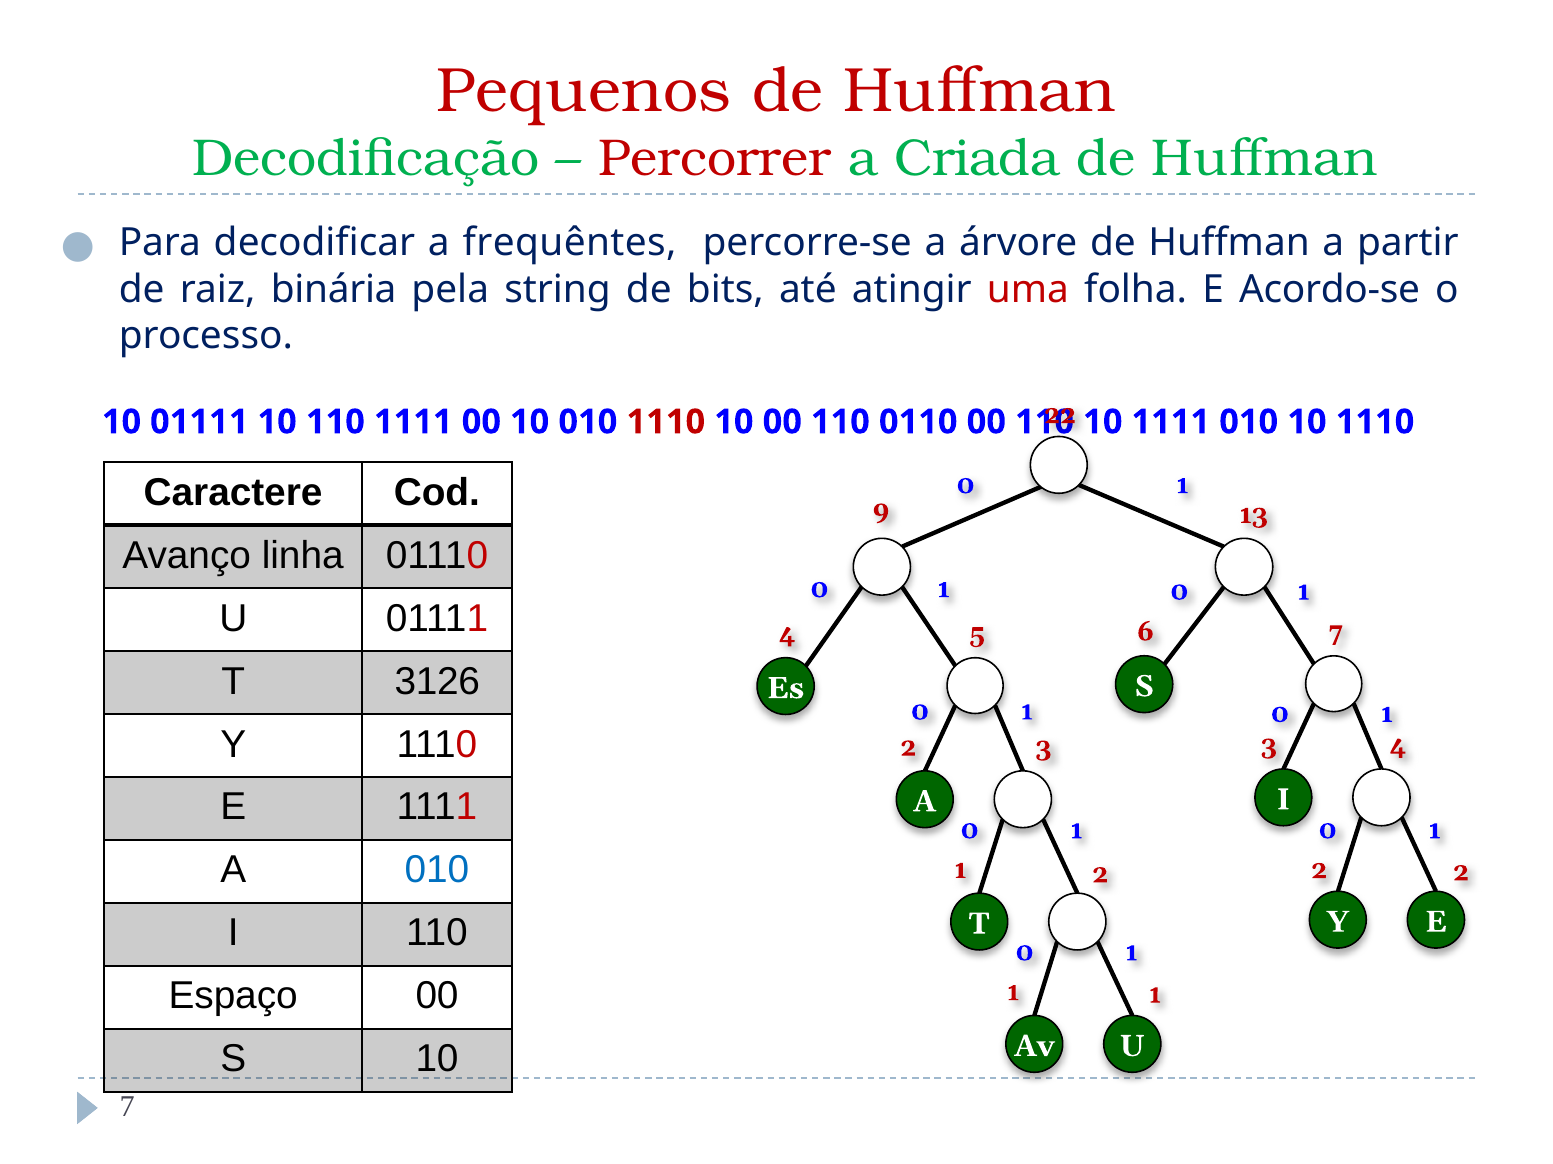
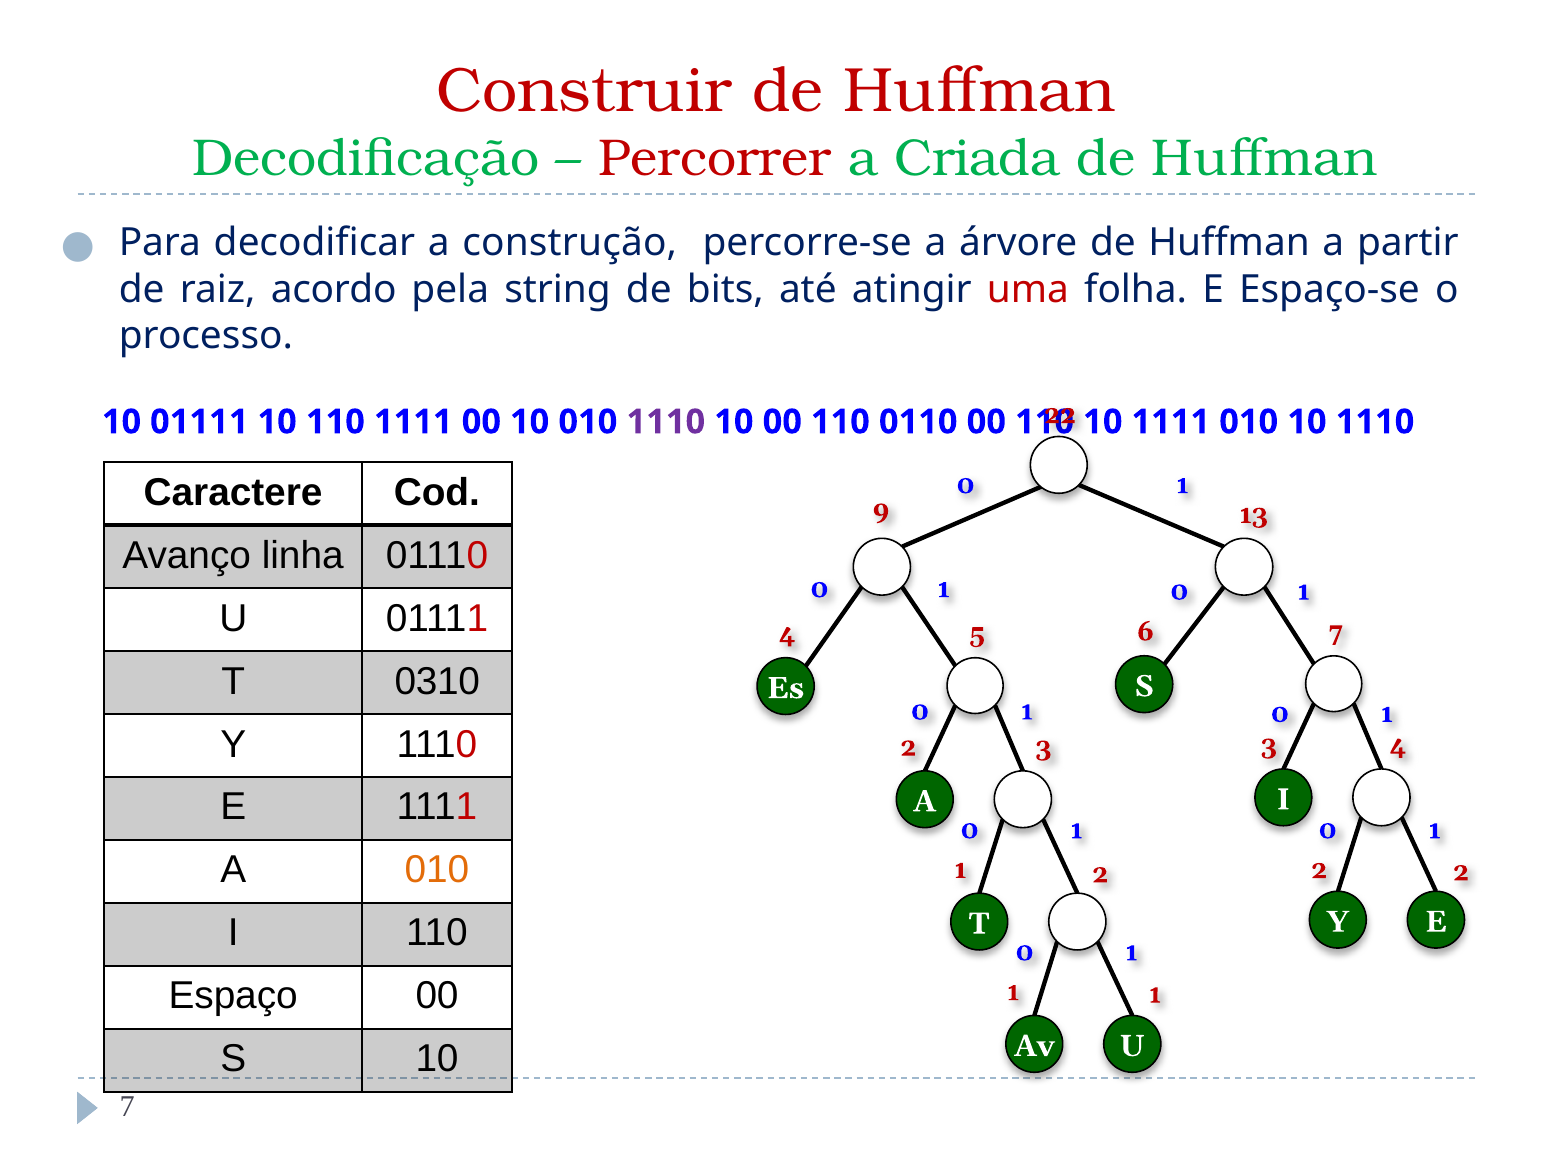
Pequenos: Pequenos -> Construir (584, 91)
frequêntes: frequêntes -> construção (570, 243)
binária: binária -> acordo (334, 290)
Acordo-se: Acordo-se -> Espaço-se (1329, 290)
1110 colour: red -> purple (666, 422)
3126: 3126 -> 0310 (437, 682)
010 colour: blue -> orange (437, 871)
